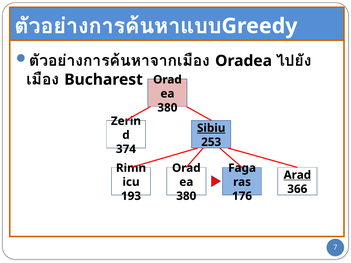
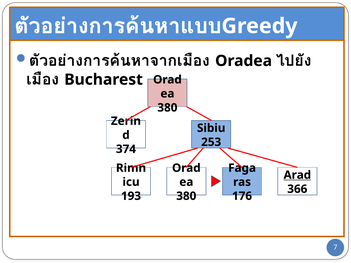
Sibiu underline: present -> none (211, 128)
